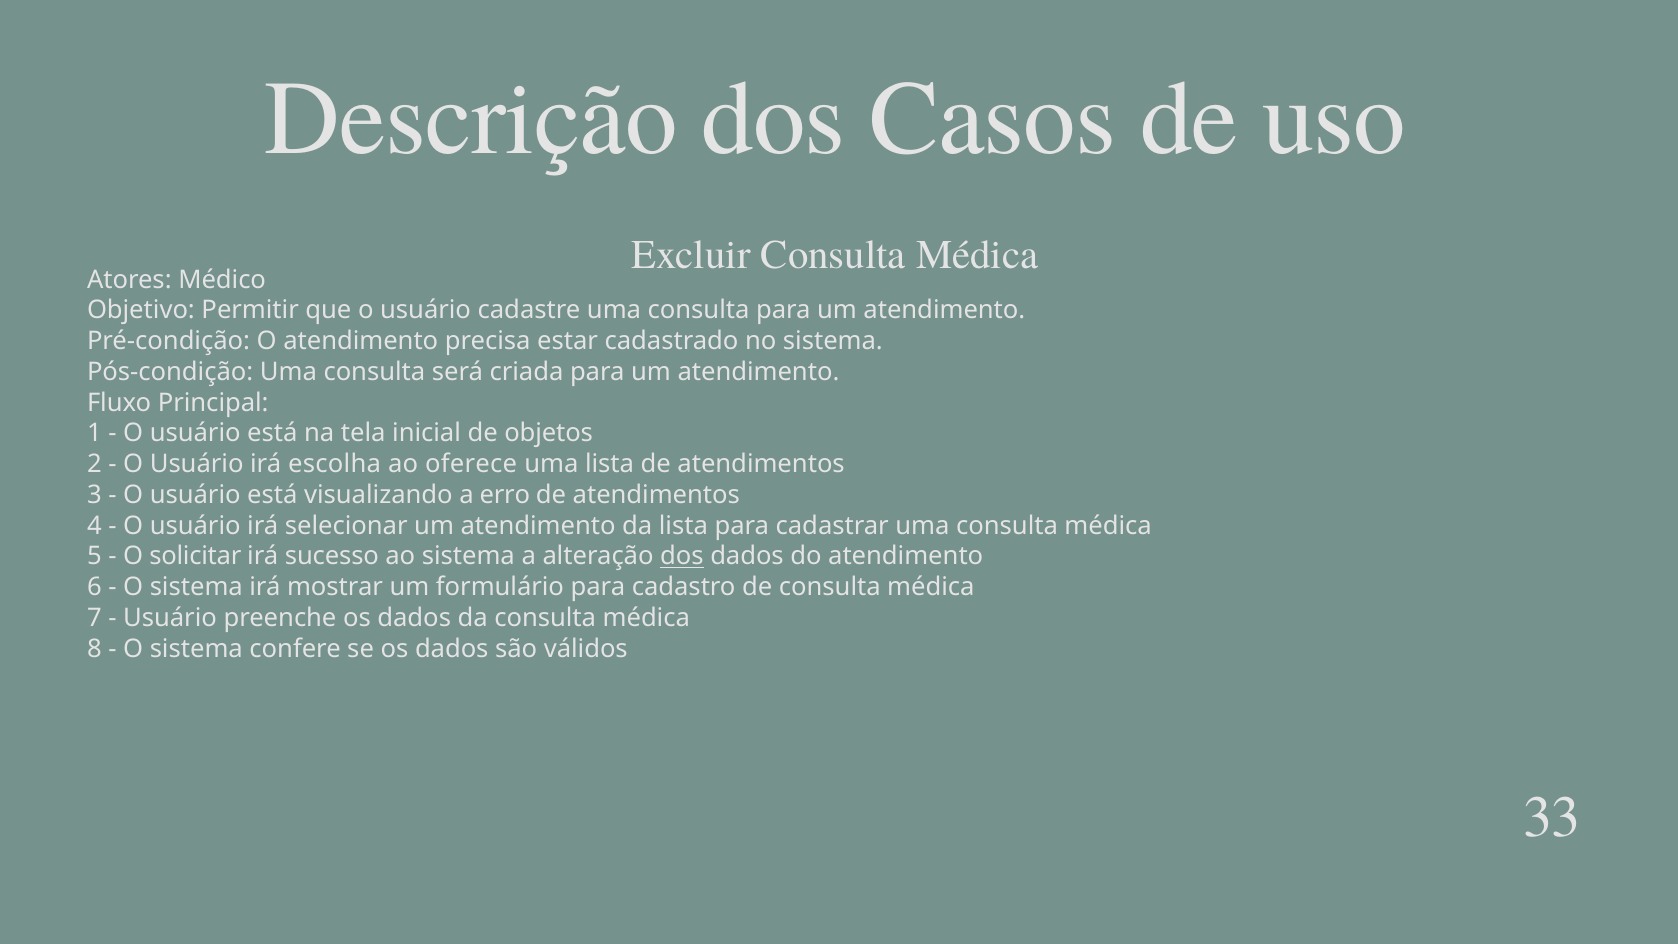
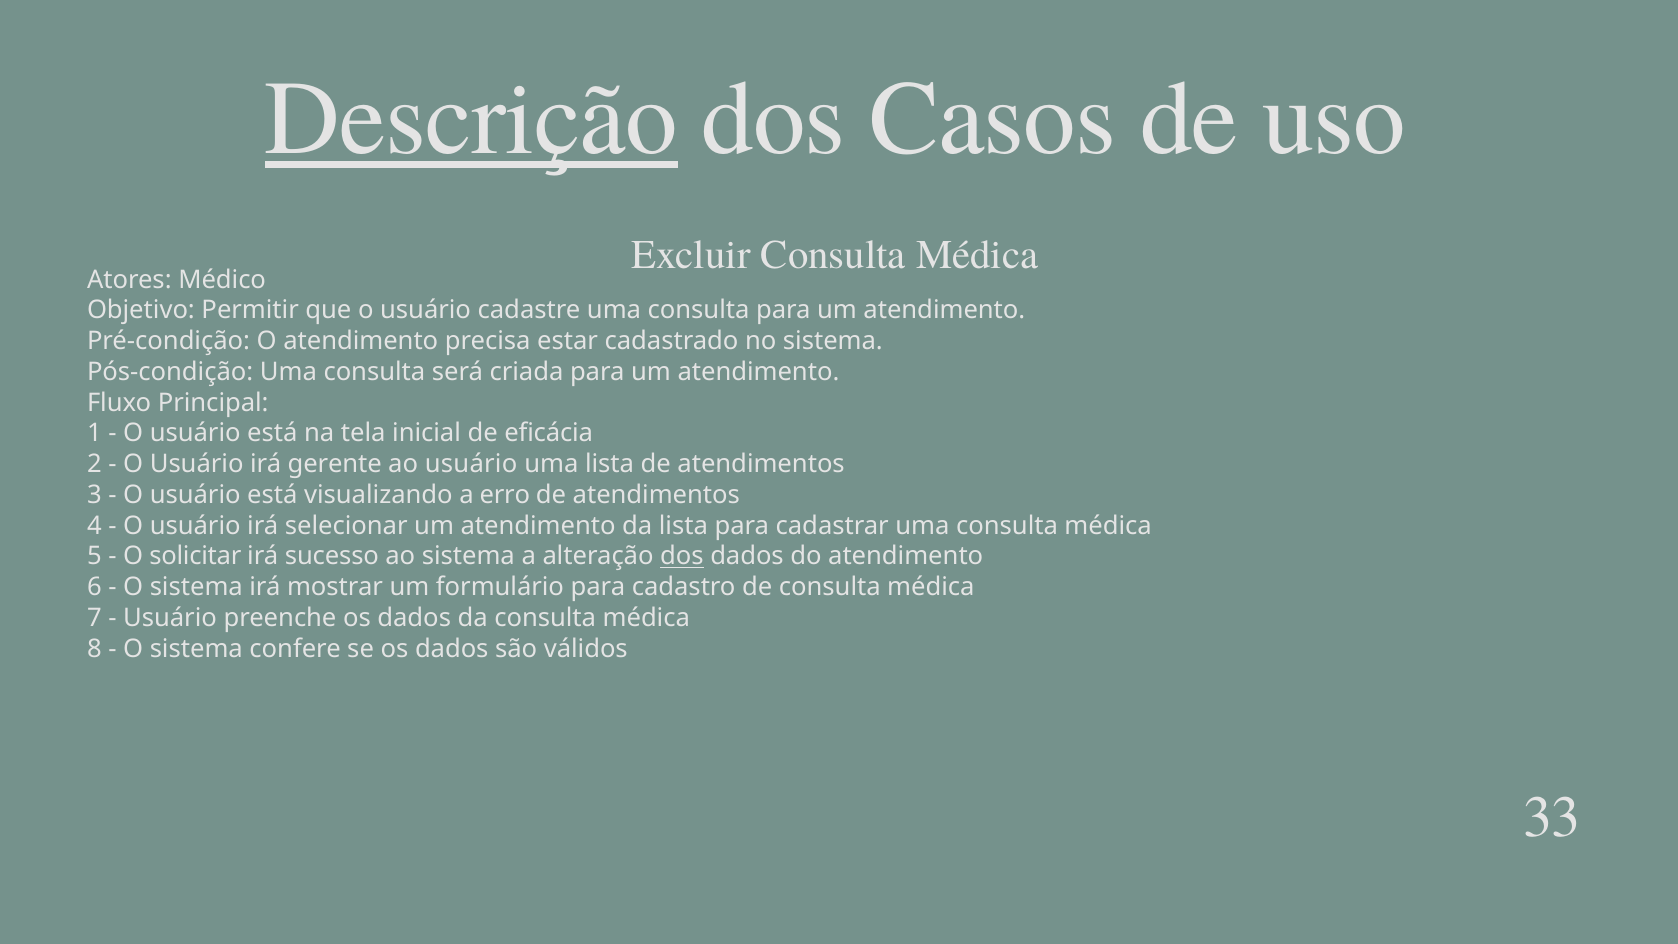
Descrição underline: none -> present (471, 119)
objetos: objetos -> eficácia (549, 433)
escolha: escolha -> gerente (335, 464)
ao oferece: oferece -> usuário (471, 464)
